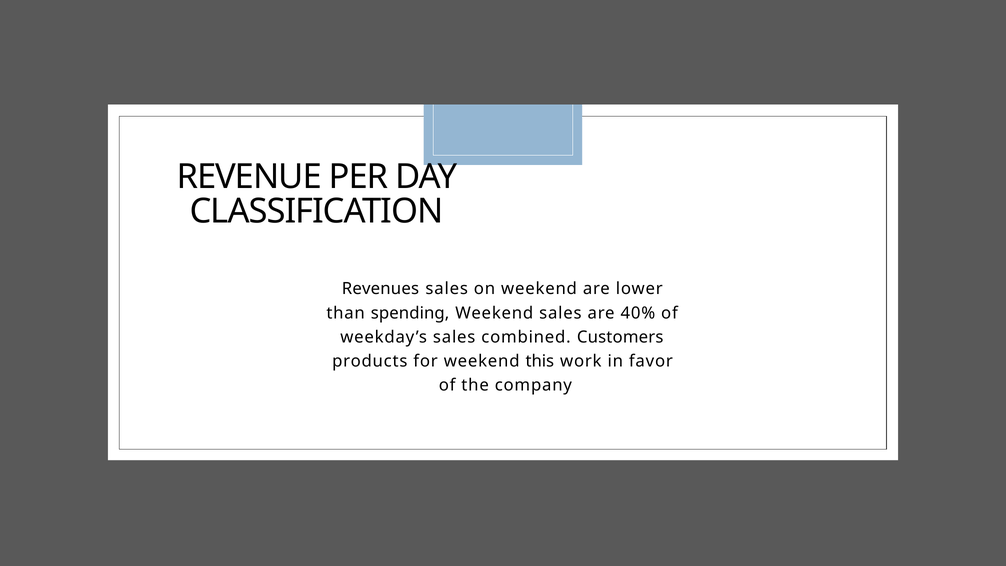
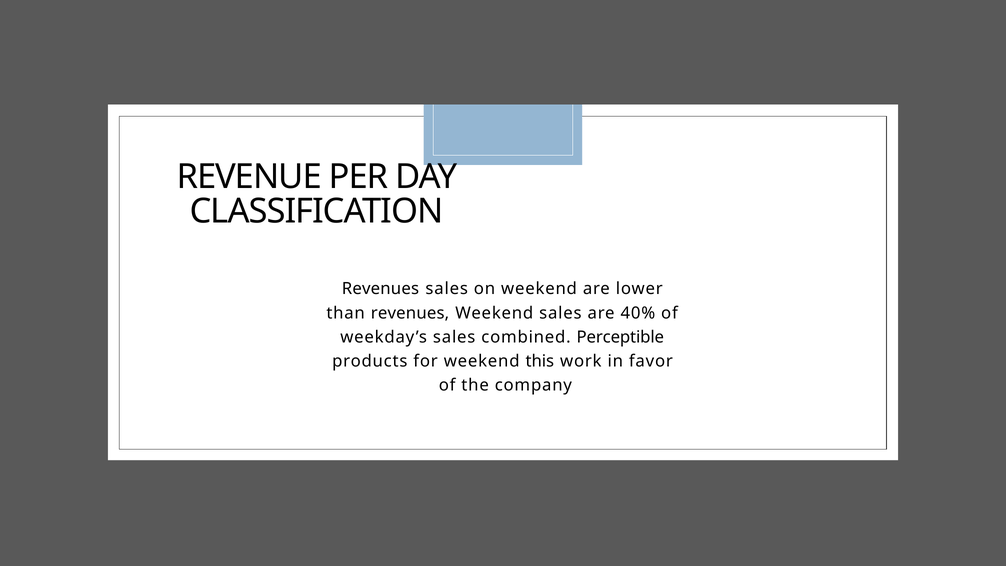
than spending: spending -> revenues (410, 313)
Customers: Customers -> Perceptible (620, 337)
